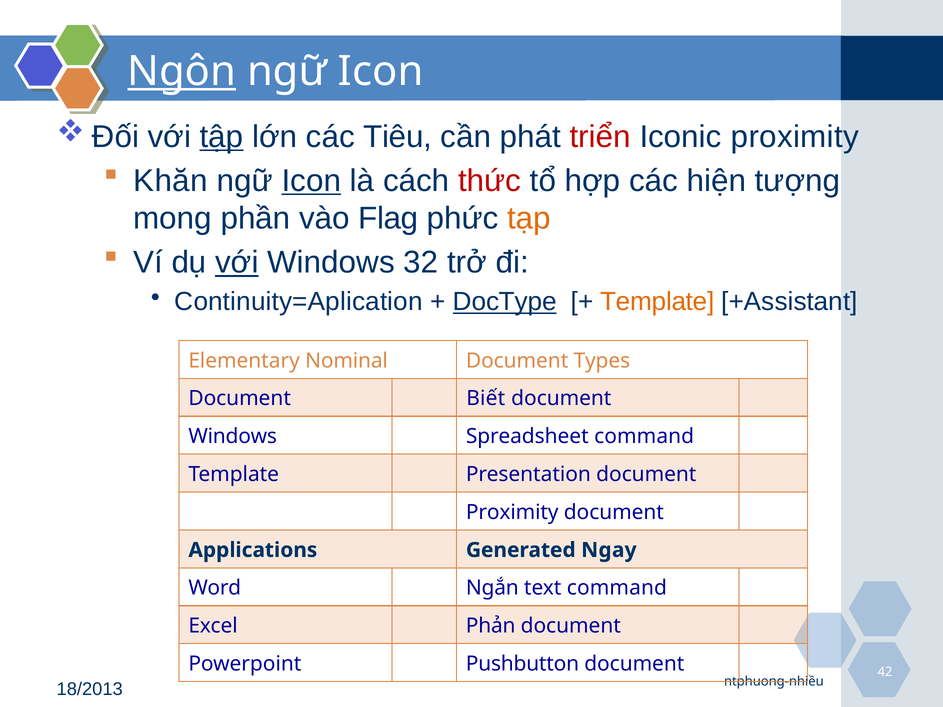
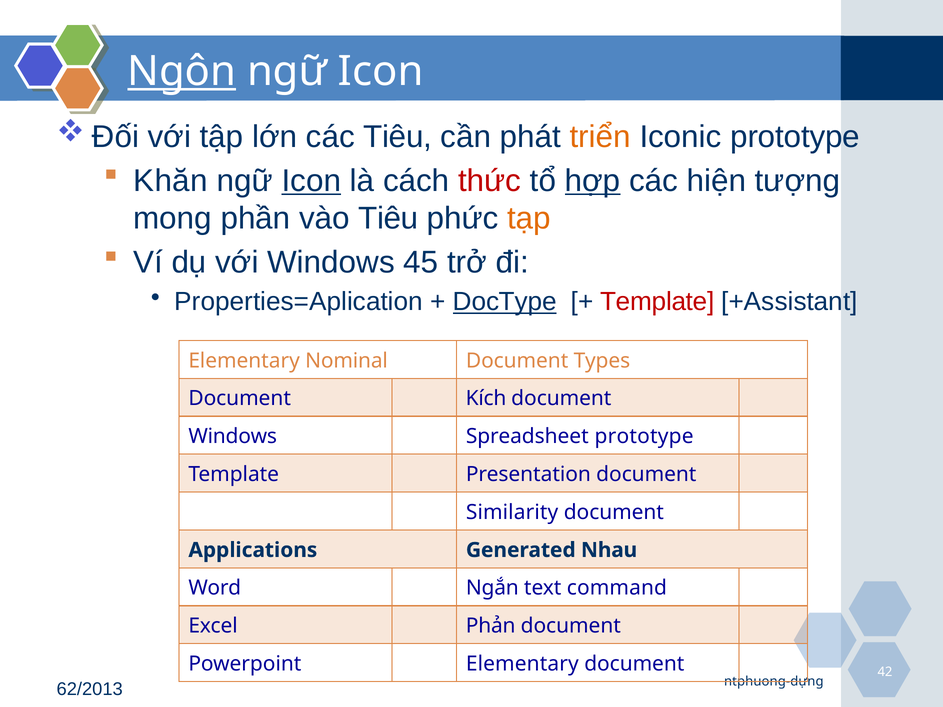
tập underline: present -> none (222, 137)
triển colour: red -> orange (600, 137)
Iconic proximity: proximity -> prototype (795, 137)
hợp underline: none -> present (593, 181)
vào Flag: Flag -> Tiêu (388, 219)
với underline: present -> none (237, 262)
32: 32 -> 45 (421, 262)
Continuity=Aplication: Continuity=Aplication -> Properties=Aplication (299, 302)
Template colour: orange -> red (657, 302)
Biết: Biết -> Kích (486, 399)
Spreadsheet command: command -> prototype (644, 437)
Proximity: Proximity -> Similarity (512, 512)
Ngay: Ngay -> Nhau (609, 550)
Powerpoint Pushbutton: Pushbutton -> Elementary (522, 664)
ntphuong-nhiều: ntphuong-nhiều -> ntphuong-dựng (774, 681)
18/2013: 18/2013 -> 62/2013 (90, 689)
